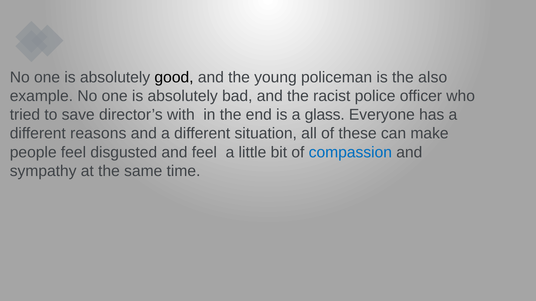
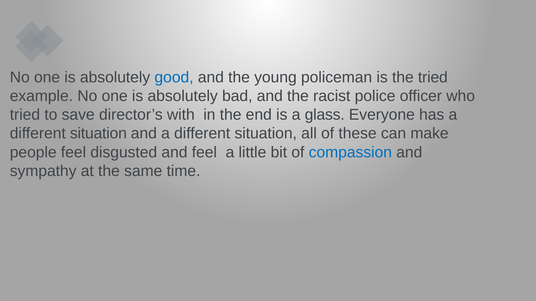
good colour: black -> blue (174, 77)
the also: also -> tried (433, 77)
reasons: reasons -> situation (98, 134)
